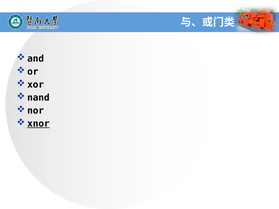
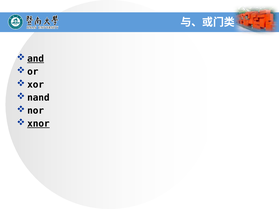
and underline: none -> present (36, 59)
